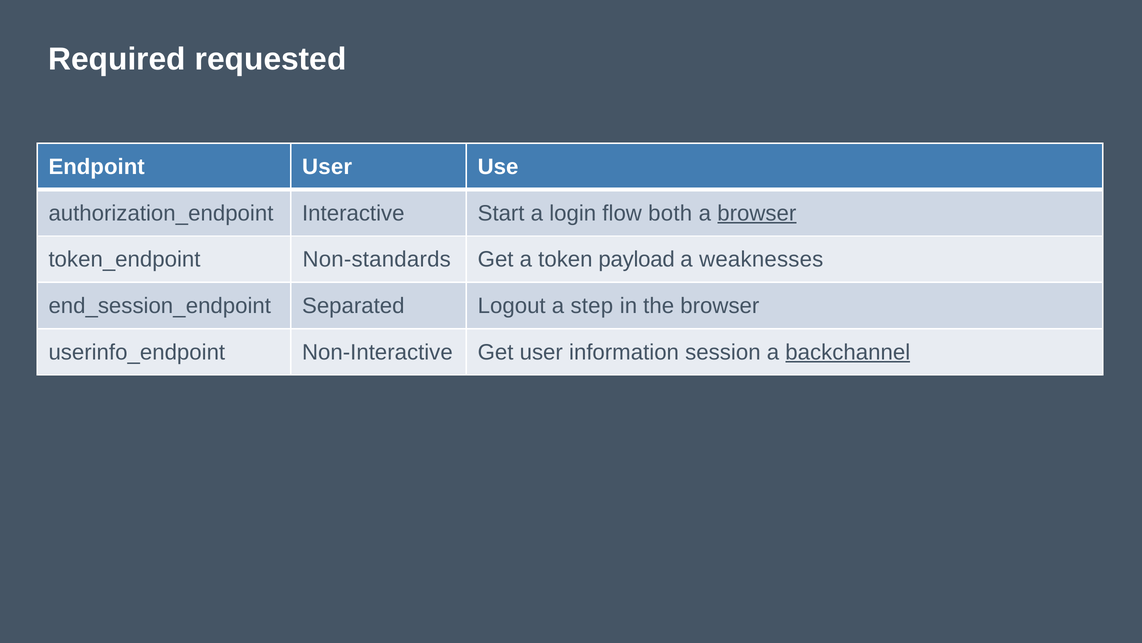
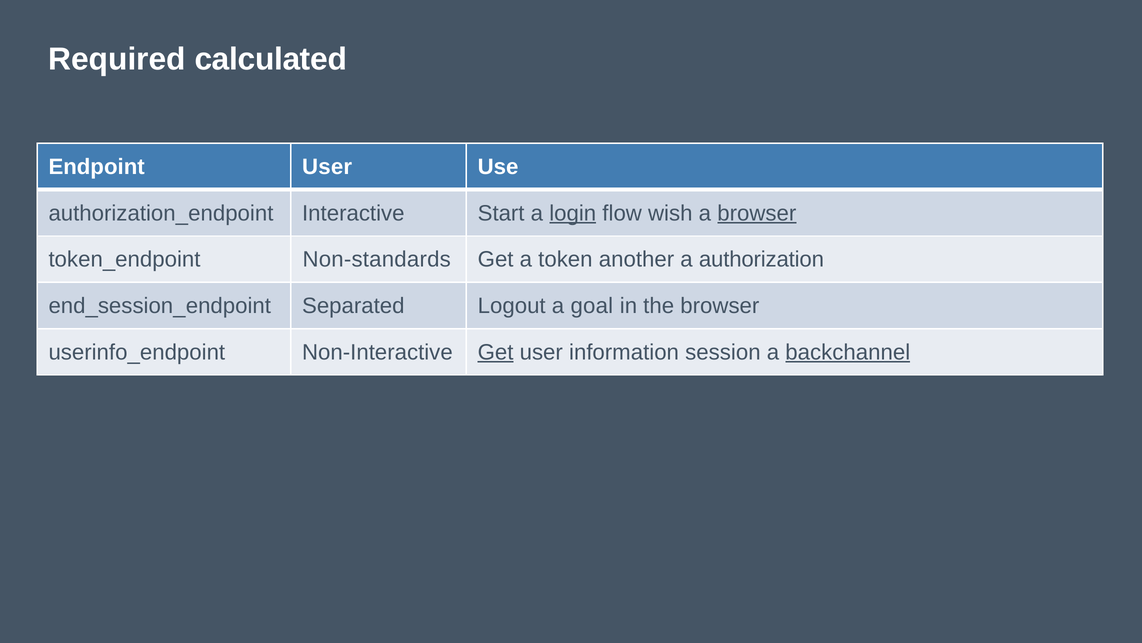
requested: requested -> calculated (271, 59)
login underline: none -> present (573, 213)
both: both -> wish (670, 213)
payload: payload -> another (636, 259)
weaknesses: weaknesses -> authorization (761, 259)
step: step -> goal (592, 306)
Get underline: none -> present (496, 352)
